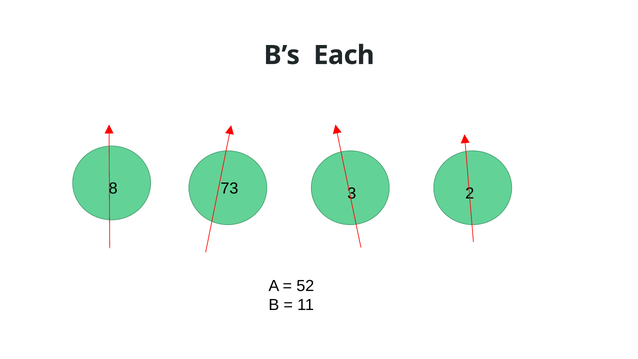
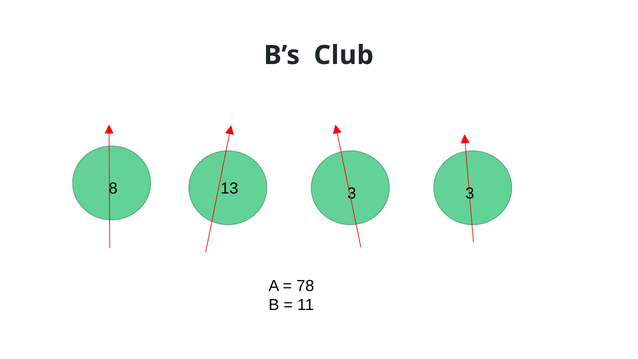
Each: Each -> Club (344, 55)
73: 73 -> 13 (229, 189)
3 2: 2 -> 3 (470, 193)
52: 52 -> 78 (305, 286)
